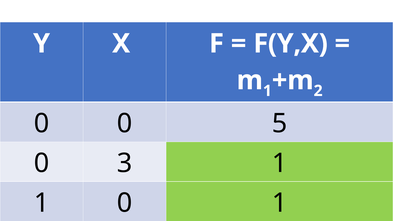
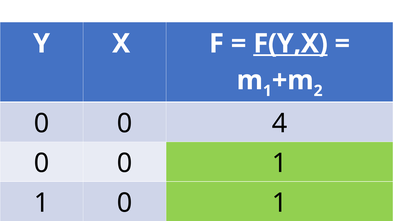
F(Y,X underline: none -> present (291, 44)
5: 5 -> 4 (280, 124)
3: 3 -> 0 (125, 163)
